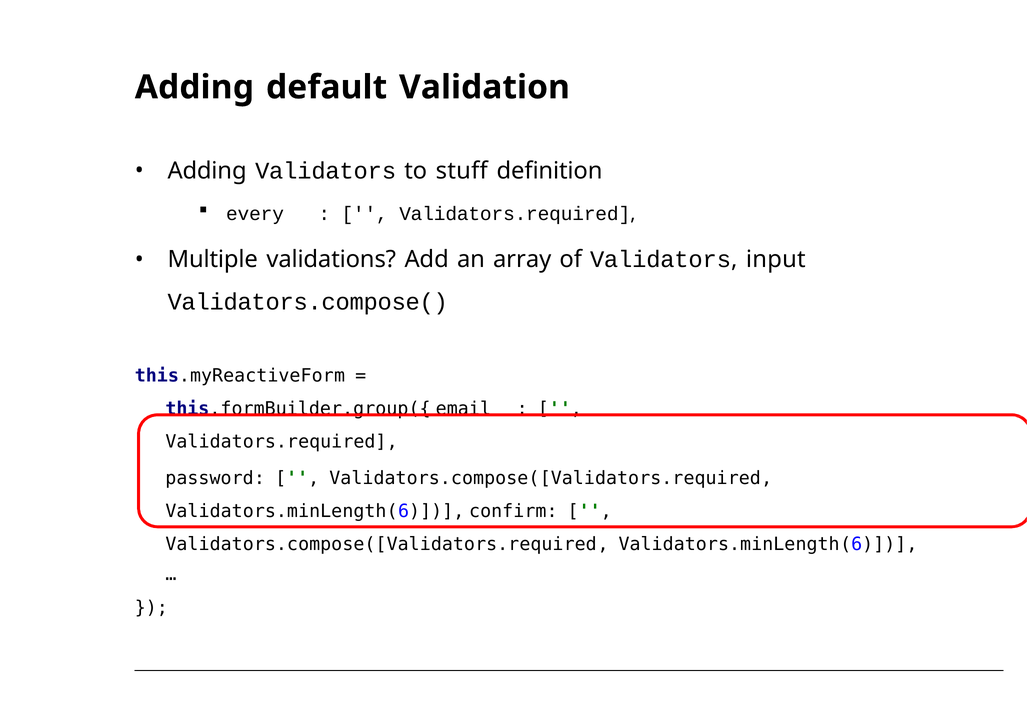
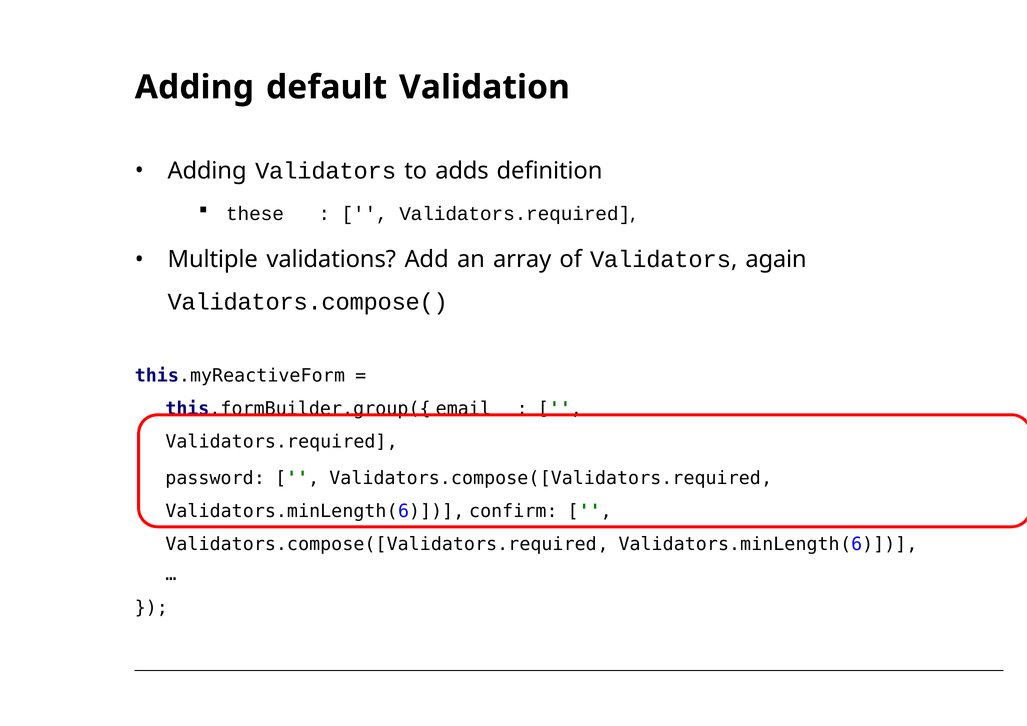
stuff: stuff -> adds (462, 171)
every: every -> these (255, 214)
input: input -> again (776, 260)
